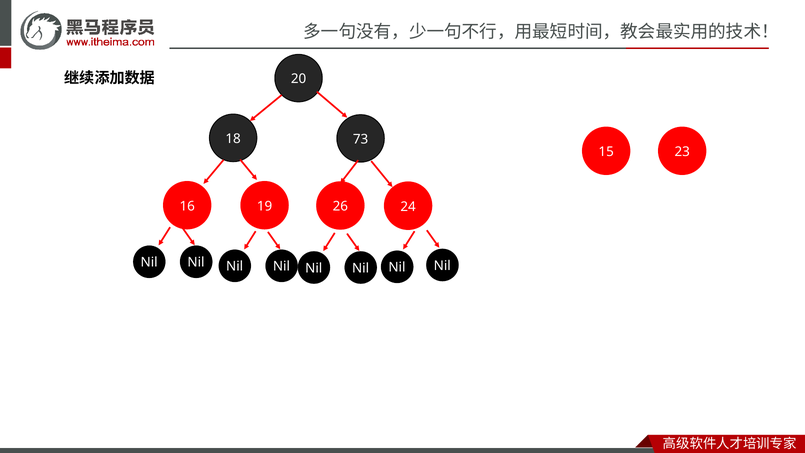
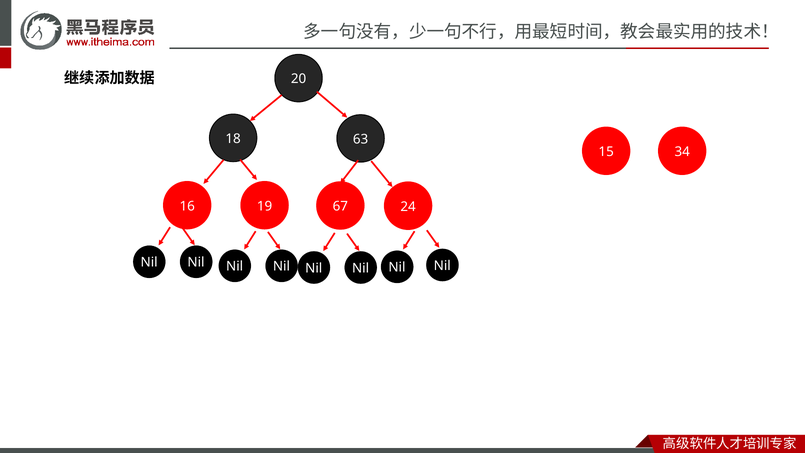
73: 73 -> 63 (361, 139)
23: 23 -> 34 (682, 152)
26: 26 -> 67 (340, 206)
